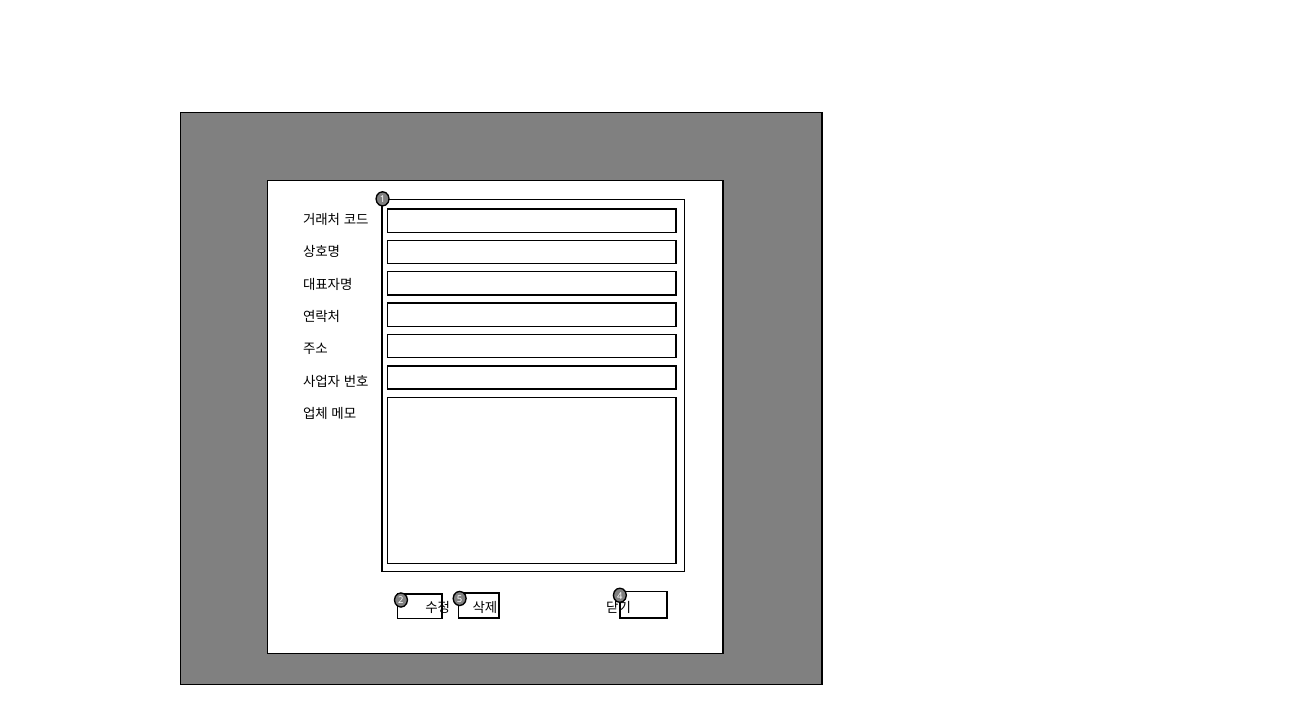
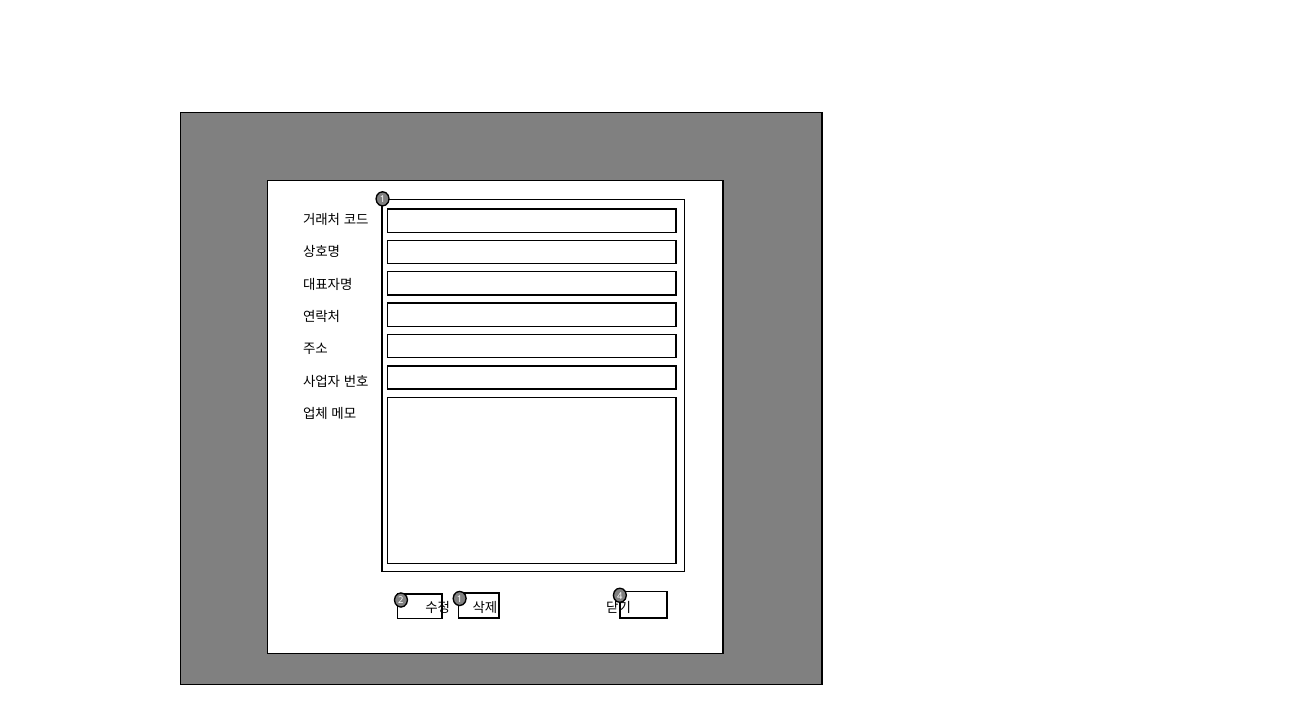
5: 5 -> 1 (460, 599)
